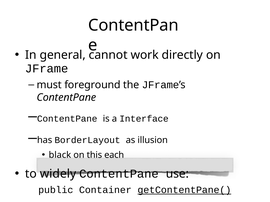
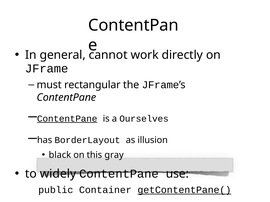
foreground: foreground -> rectangular (92, 85)
ContentPane underline: none -> present (67, 119)
Interface: Interface -> Ourselves (144, 119)
each: each -> gray (114, 155)
